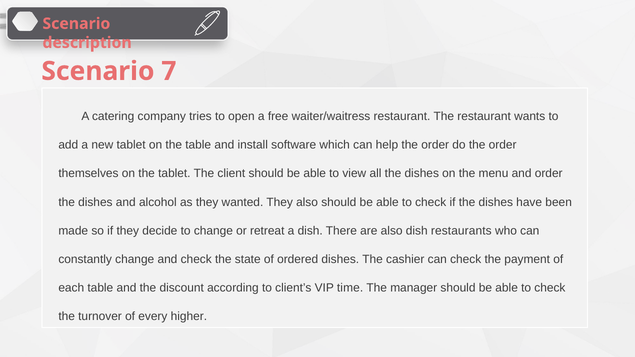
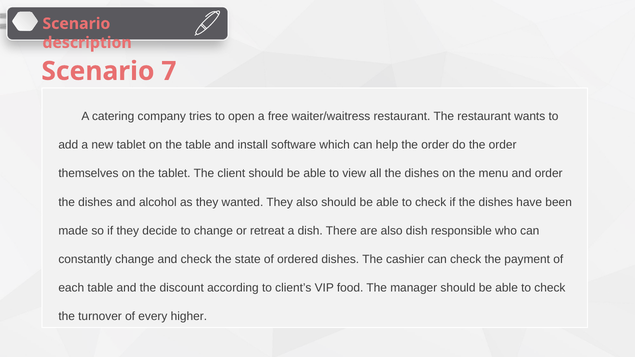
restaurants: restaurants -> responsible (461, 231)
time: time -> food (350, 288)
